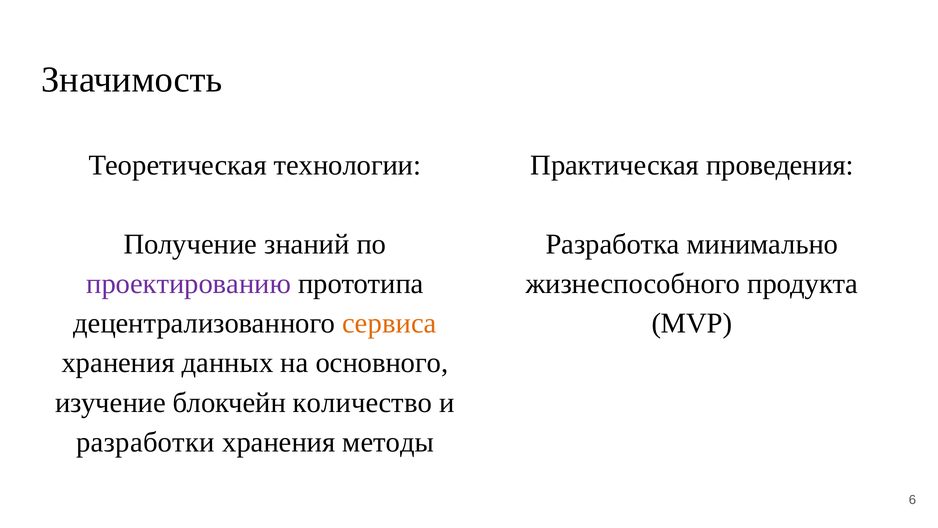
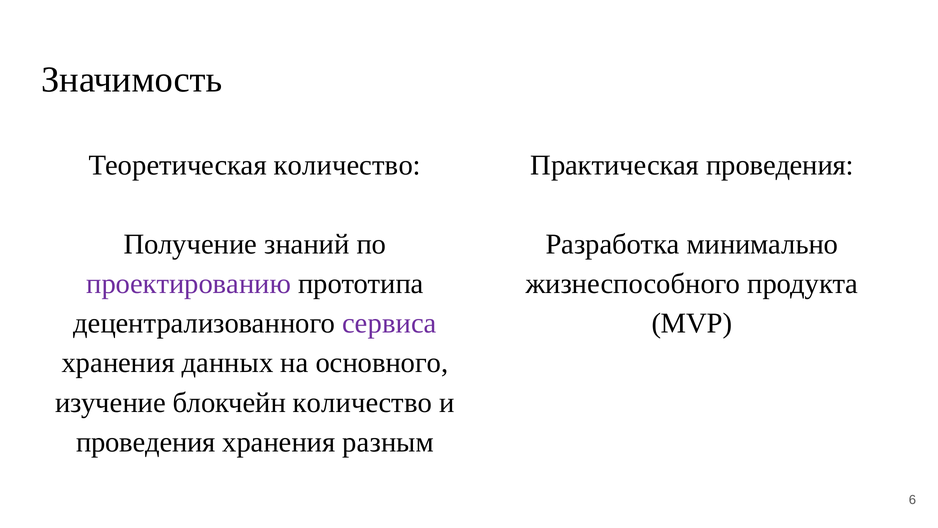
Теоретическая технологии: технологии -> количество (347, 165)
сервиса colour: orange -> purple (389, 323)
разработки: разработки -> проведения (146, 442)
методы: методы -> разным (388, 442)
